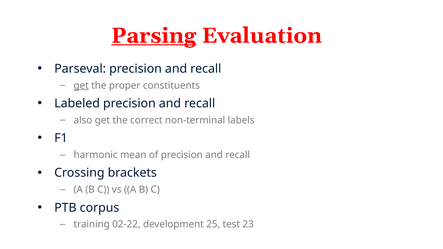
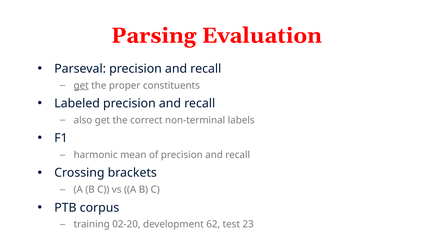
Parsing underline: present -> none (154, 36)
02-22: 02-22 -> 02-20 (126, 225)
25: 25 -> 62 (213, 225)
